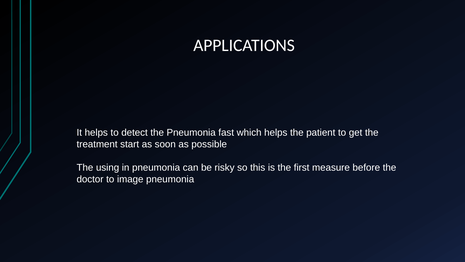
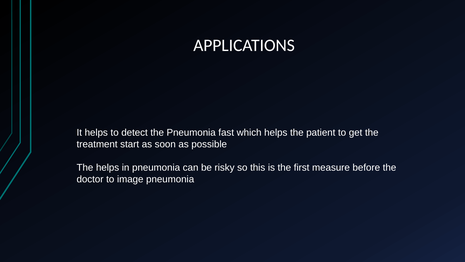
The using: using -> helps (108, 167)
